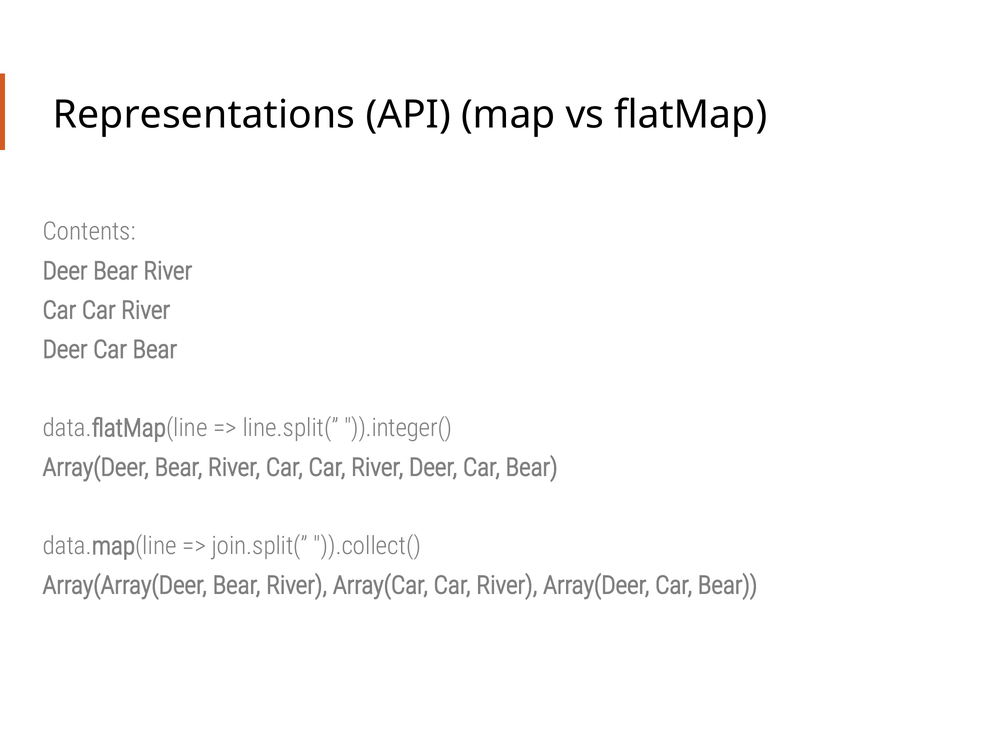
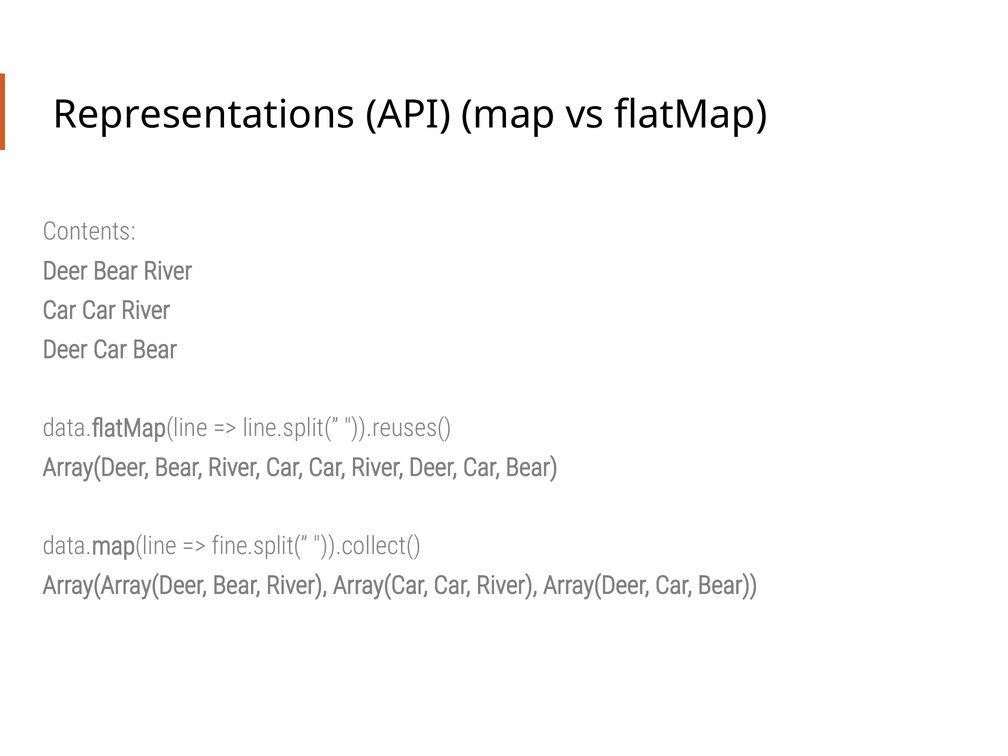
)).integer(: )).integer( -> )).reuses( (398, 428)
join.split(: join.split( -> fine.split( (260, 546)
